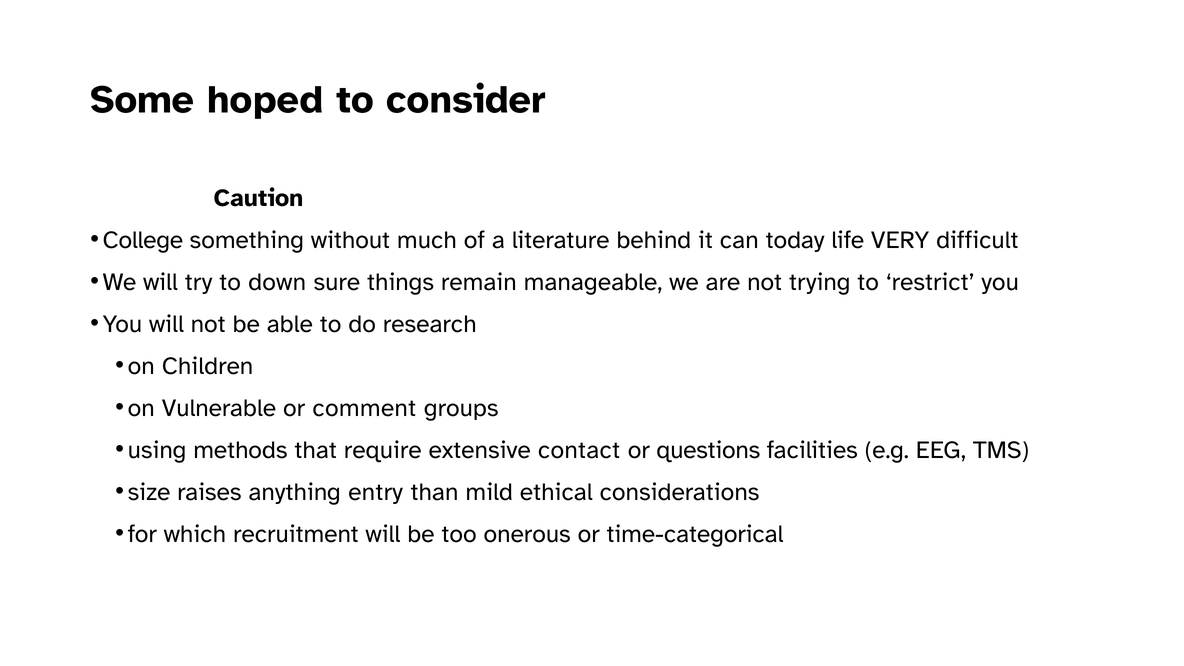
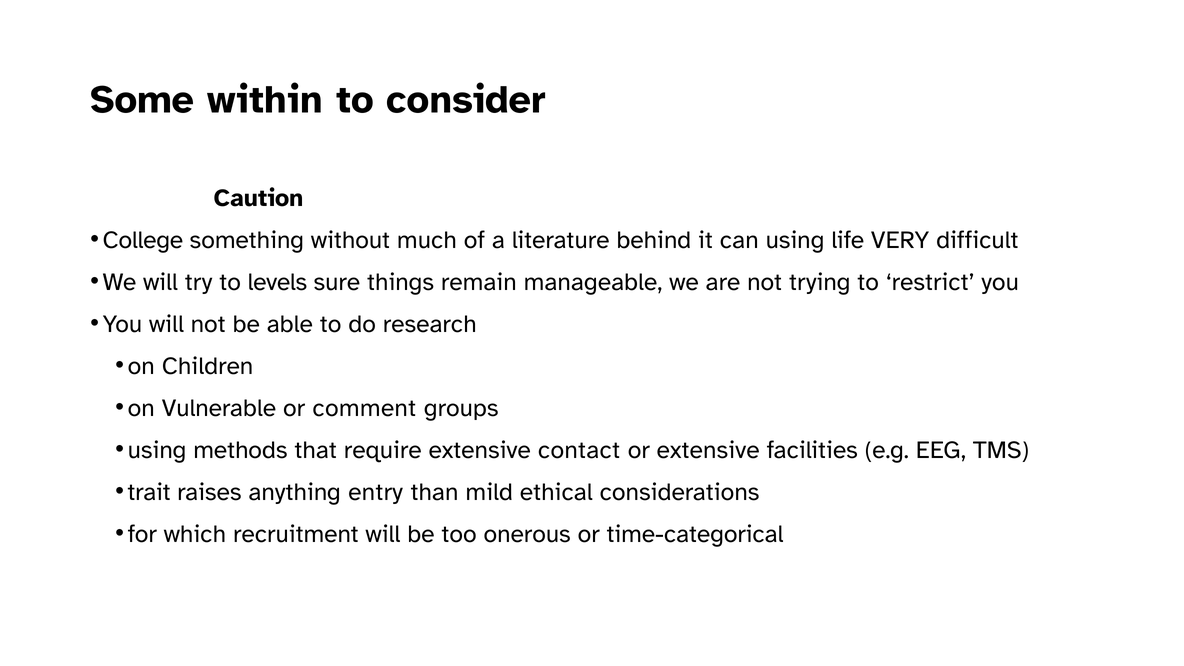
hoped: hoped -> within (265, 100)
can today: today -> using (795, 240)
down: down -> levels (277, 282)
or questions: questions -> extensive (708, 450)
size: size -> trait (149, 492)
